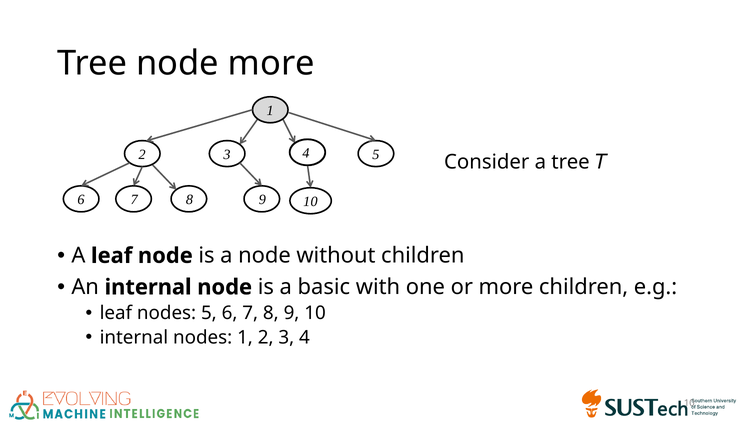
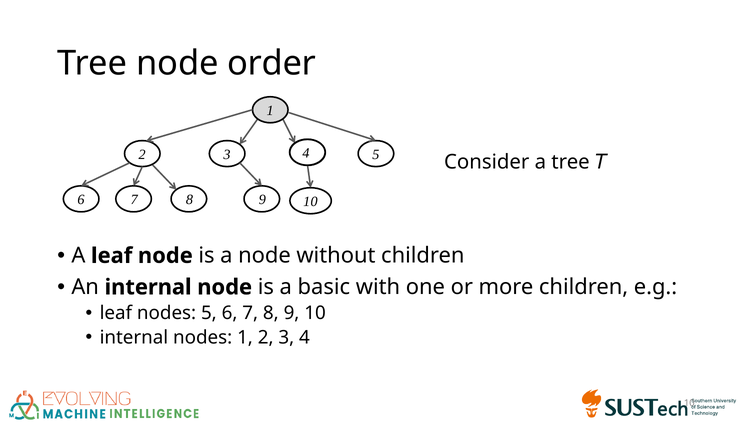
node more: more -> order (272, 63)
